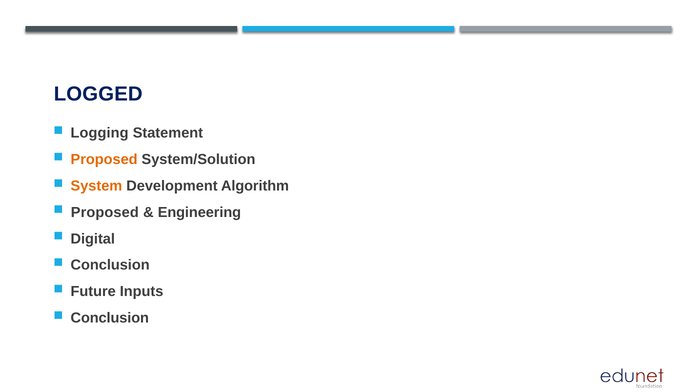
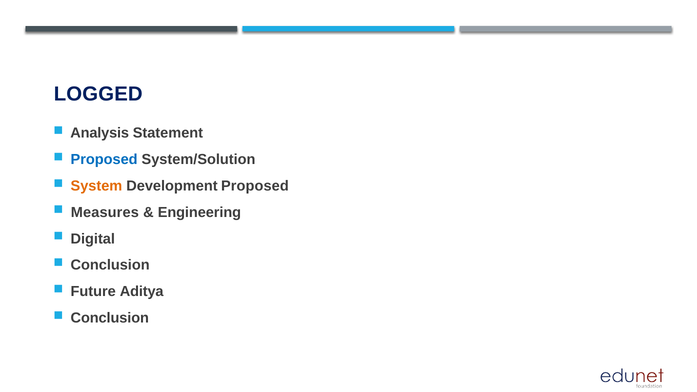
Logging: Logging -> Analysis (100, 133)
Proposed colour: orange -> blue (104, 159)
Development Algorithm: Algorithm -> Proposed (255, 186)
Proposed: Proposed -> Measures (105, 212)
Inputs: Inputs -> Aditya (142, 292)
